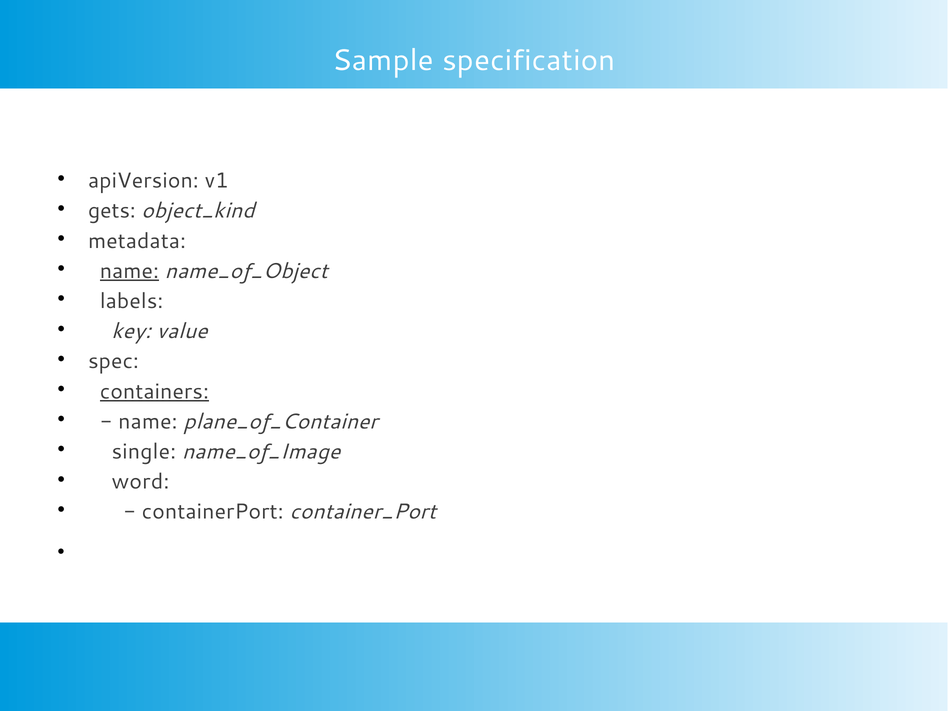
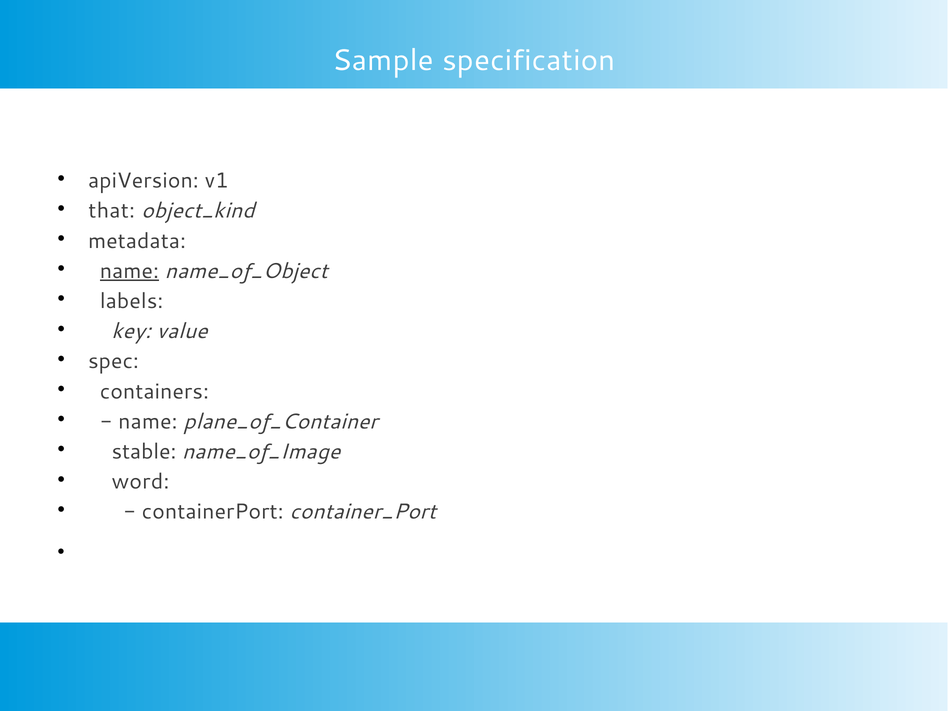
gets: gets -> that (112, 211)
containers underline: present -> none (154, 391)
single: single -> stable (144, 452)
